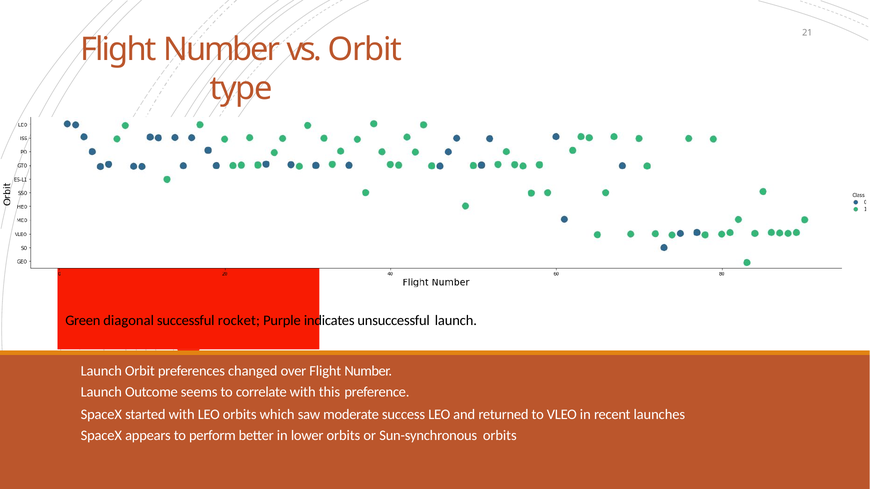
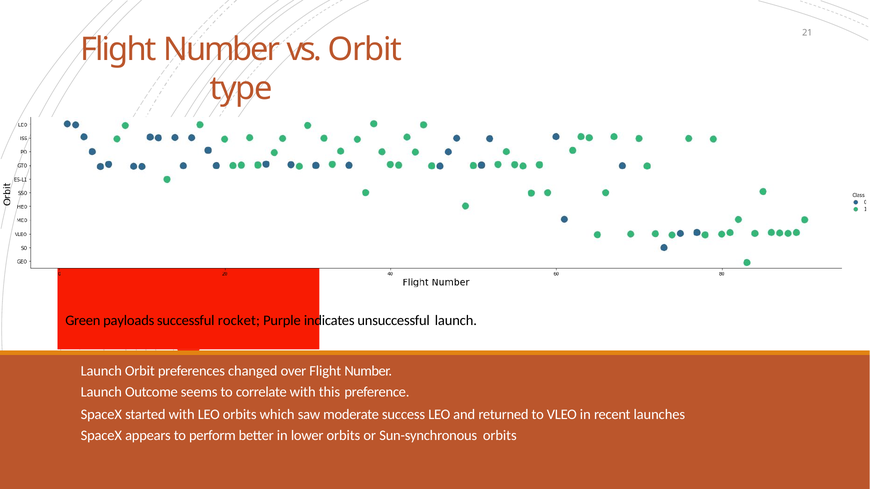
diagonal: diagonal -> payloads (129, 321)
